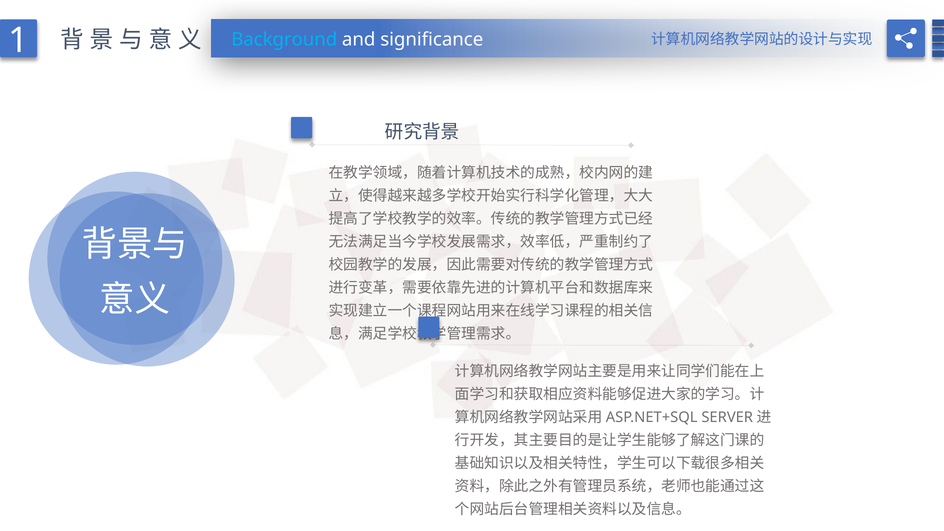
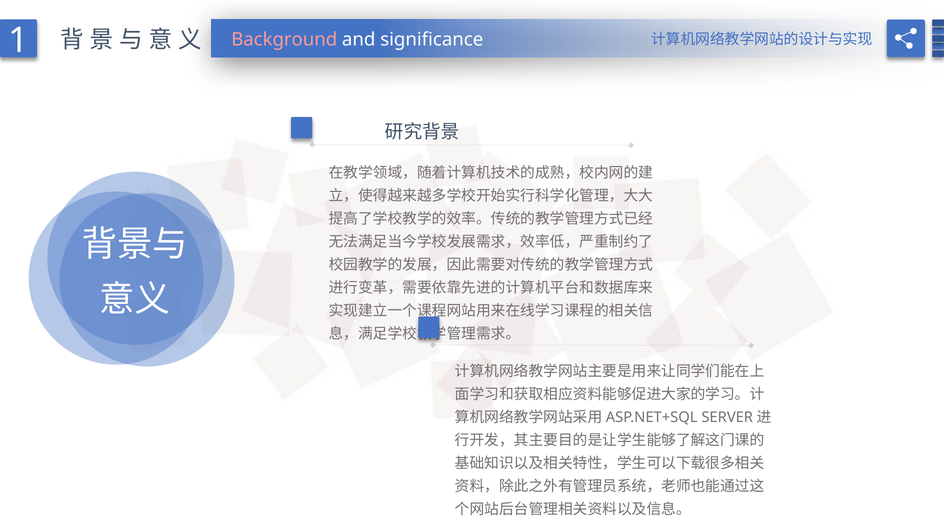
Background colour: light blue -> pink (284, 40)
